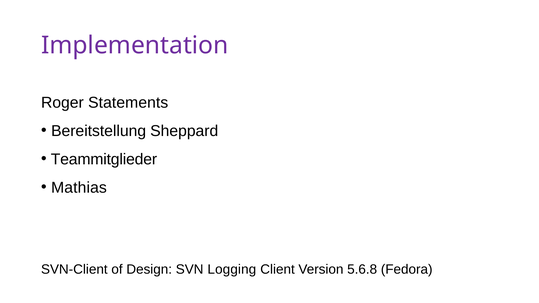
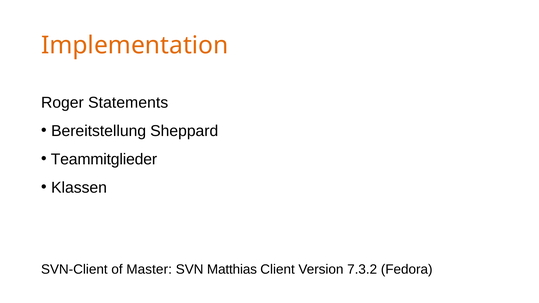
Implementation colour: purple -> orange (135, 45)
Mathias: Mathias -> Klassen (79, 188)
Design: Design -> Master (149, 270)
Logging: Logging -> Matthias (232, 270)
5.6.8: 5.6.8 -> 7.3.2 (362, 270)
